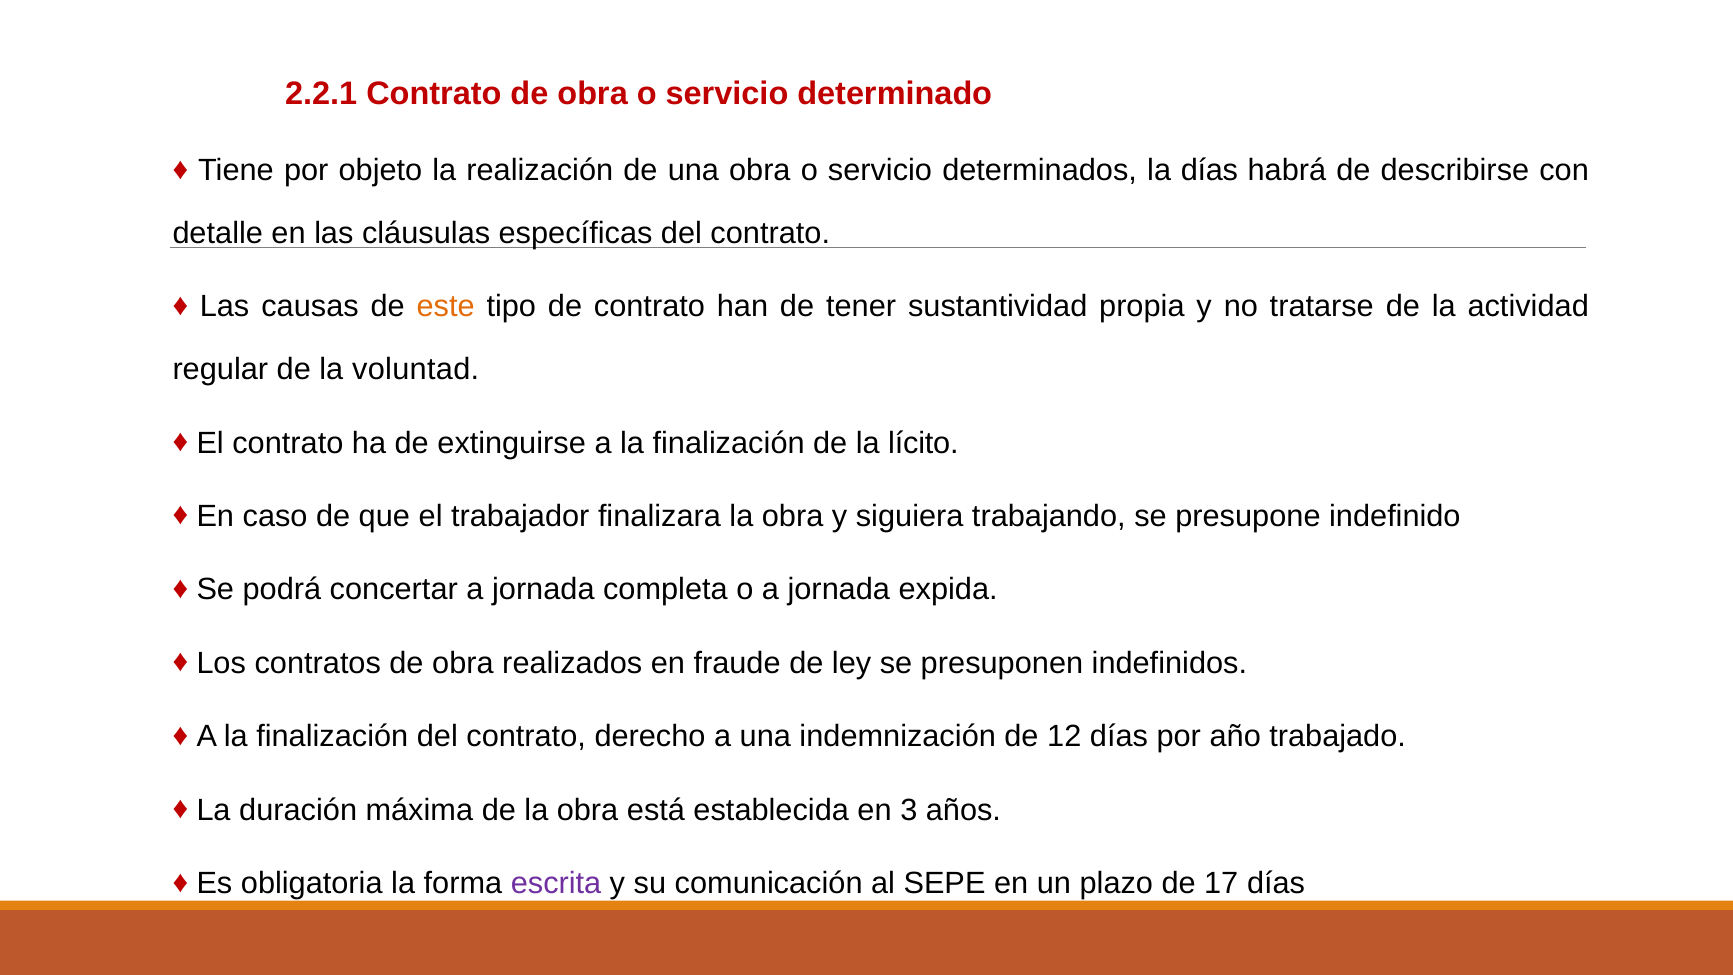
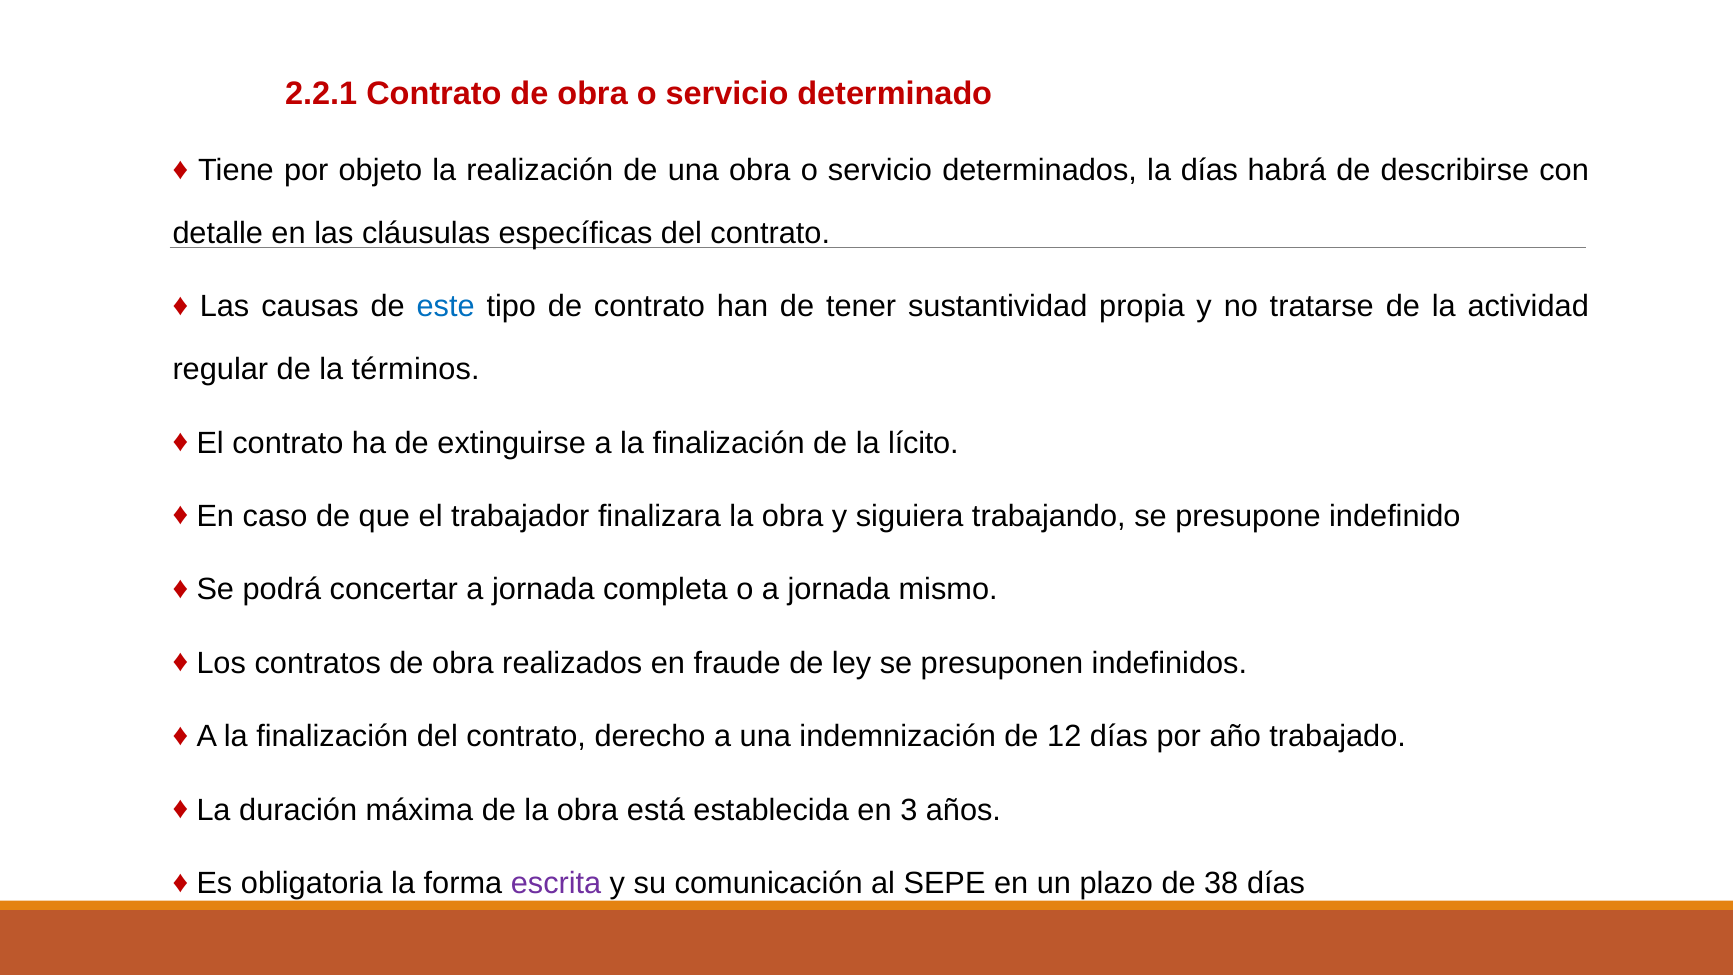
este colour: orange -> blue (446, 307)
voluntad: voluntad -> términos (416, 369)
expida: expida -> mismo (948, 590)
17: 17 -> 38 (1221, 884)
